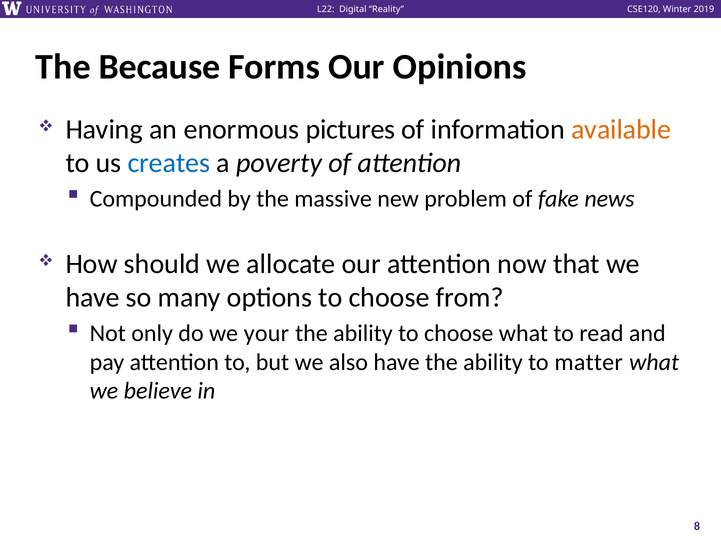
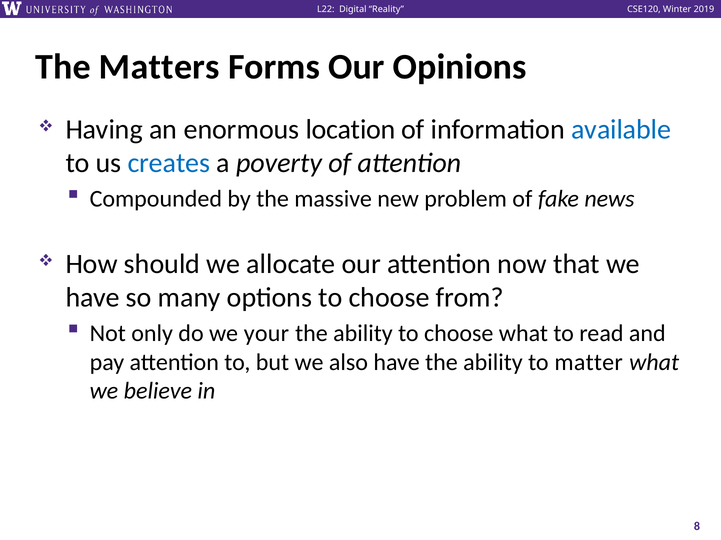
Because: Because -> Matters (159, 67)
pictures: pictures -> location (350, 130)
available colour: orange -> blue (621, 130)
